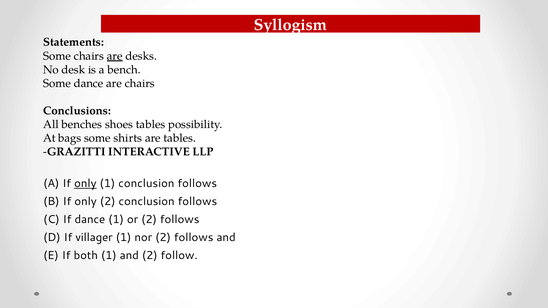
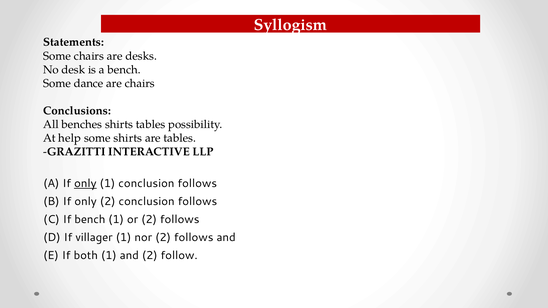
are underline: present -> none (115, 56)
benches shoes: shoes -> shirts (119, 124)
bags: bags -> help (70, 138)
If dance: dance -> bench (90, 220)
